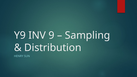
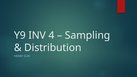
9: 9 -> 4 (51, 35)
